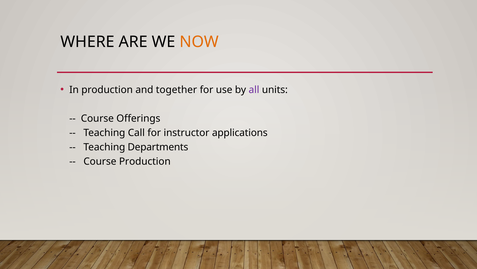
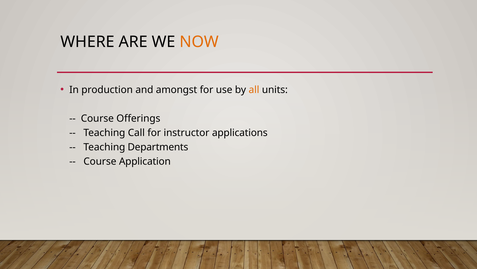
together: together -> amongst (177, 90)
all colour: purple -> orange (254, 90)
Course Production: Production -> Application (145, 161)
